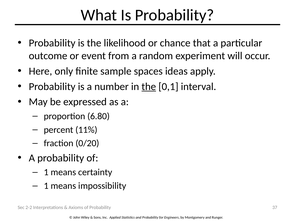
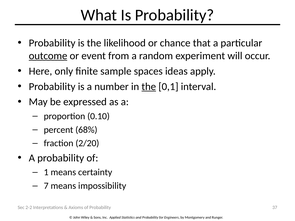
outcome underline: none -> present (48, 56)
6.80: 6.80 -> 0.10 (99, 116)
11%: 11% -> 68% (86, 130)
0/20: 0/20 -> 2/20 (87, 143)
1: 1 -> 7 (46, 186)
